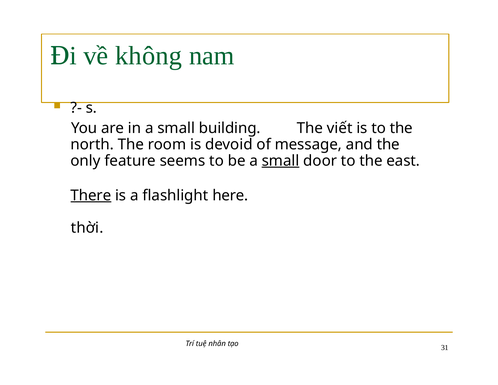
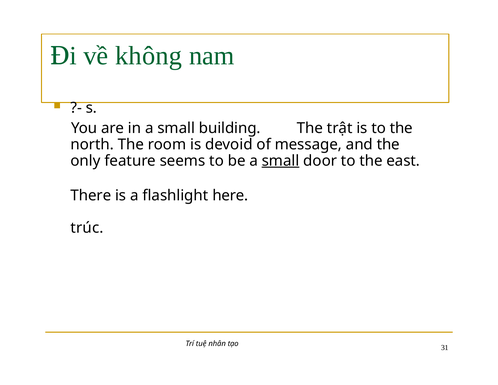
viết: viết -> trật (340, 128)
There underline: present -> none (91, 195)
thời: thời -> trúc (87, 228)
